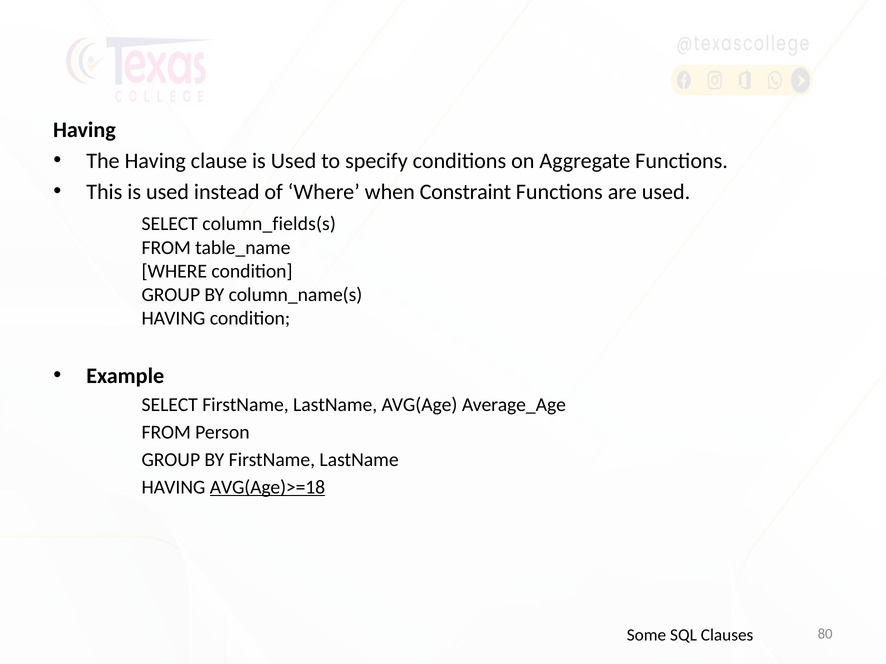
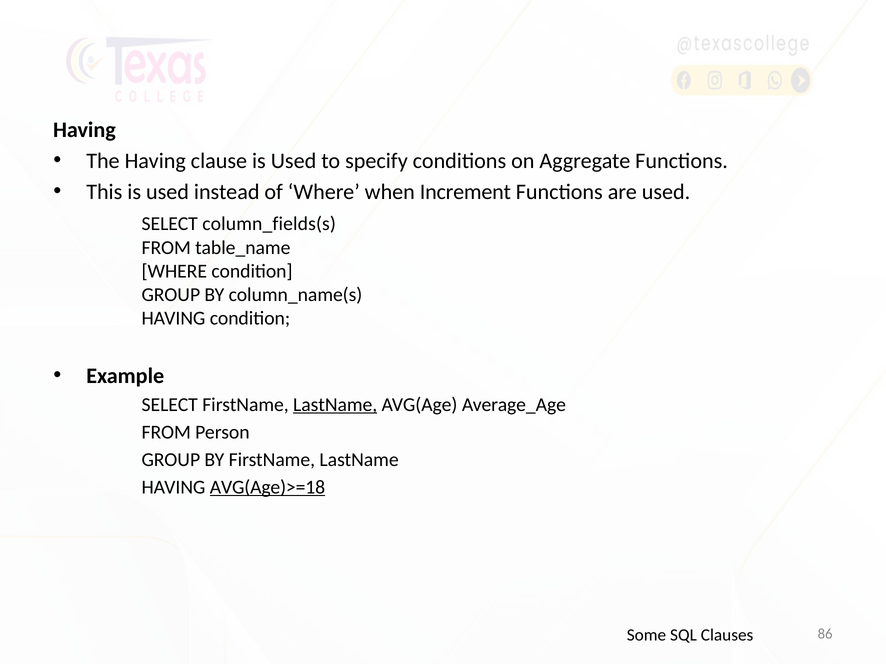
Constraint: Constraint -> Increment (465, 192)
LastName underline: none -> present (335, 405)
80: 80 -> 86 (825, 634)
